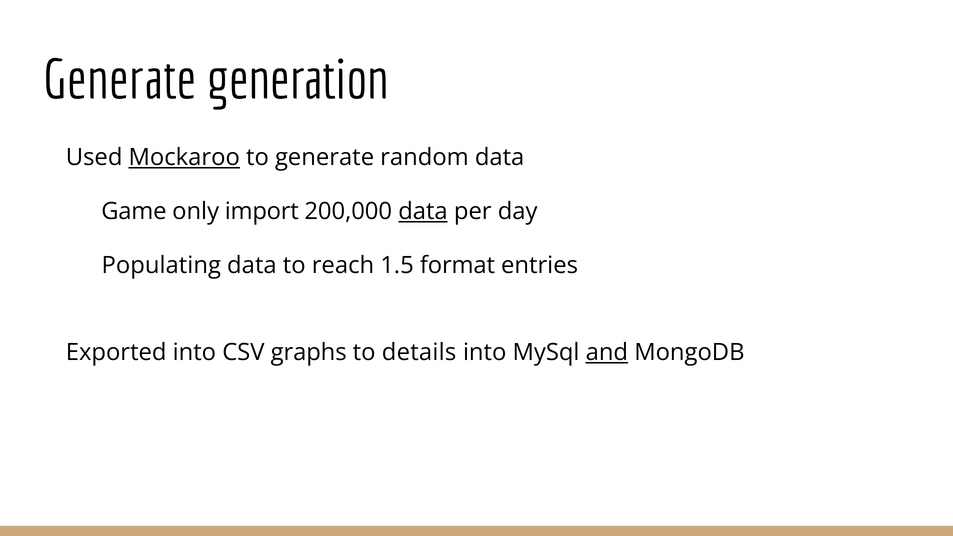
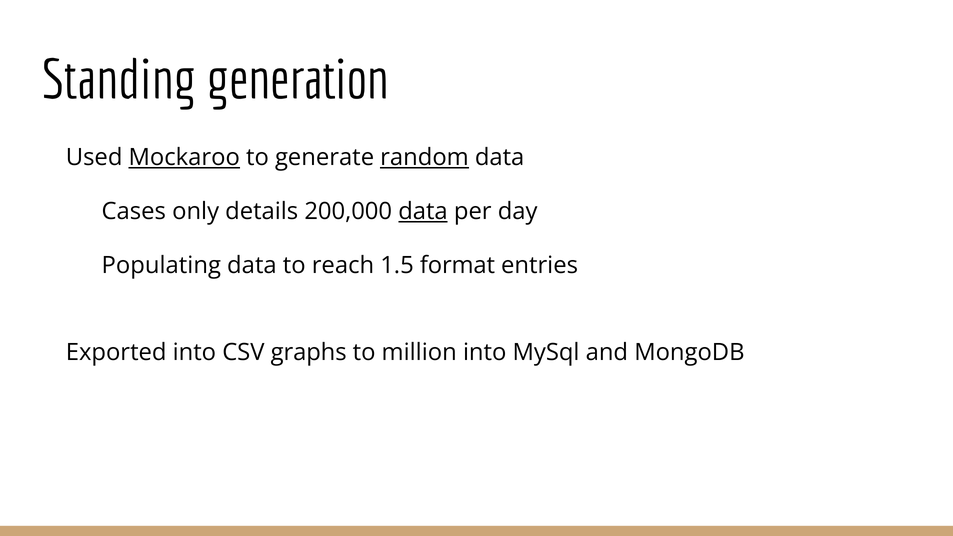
Generate: Generate -> Standing (119, 81)
random underline: none -> present (424, 157)
Game: Game -> Cases (134, 211)
import: import -> details (262, 211)
details: details -> million (419, 352)
and underline: present -> none (607, 352)
